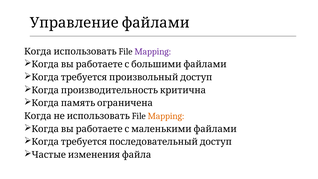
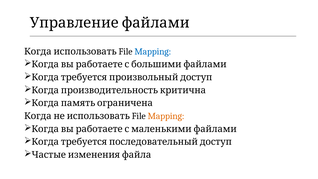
Mapping colour: purple -> blue (153, 51)
